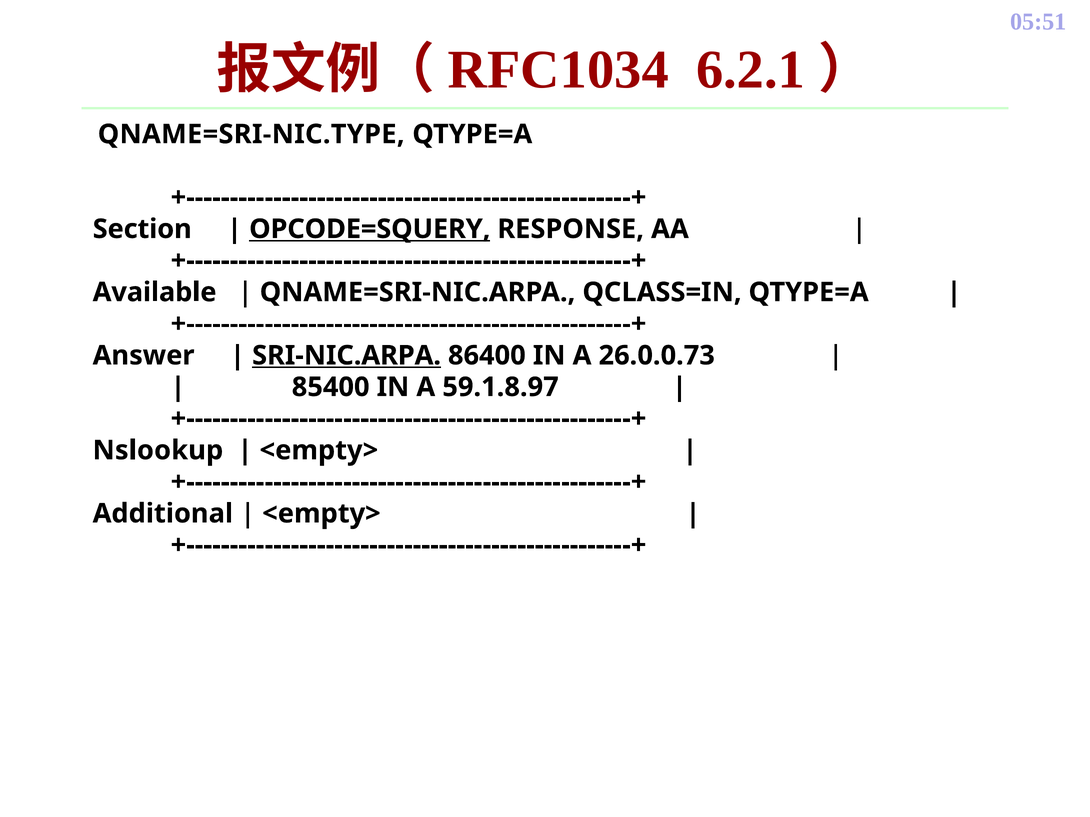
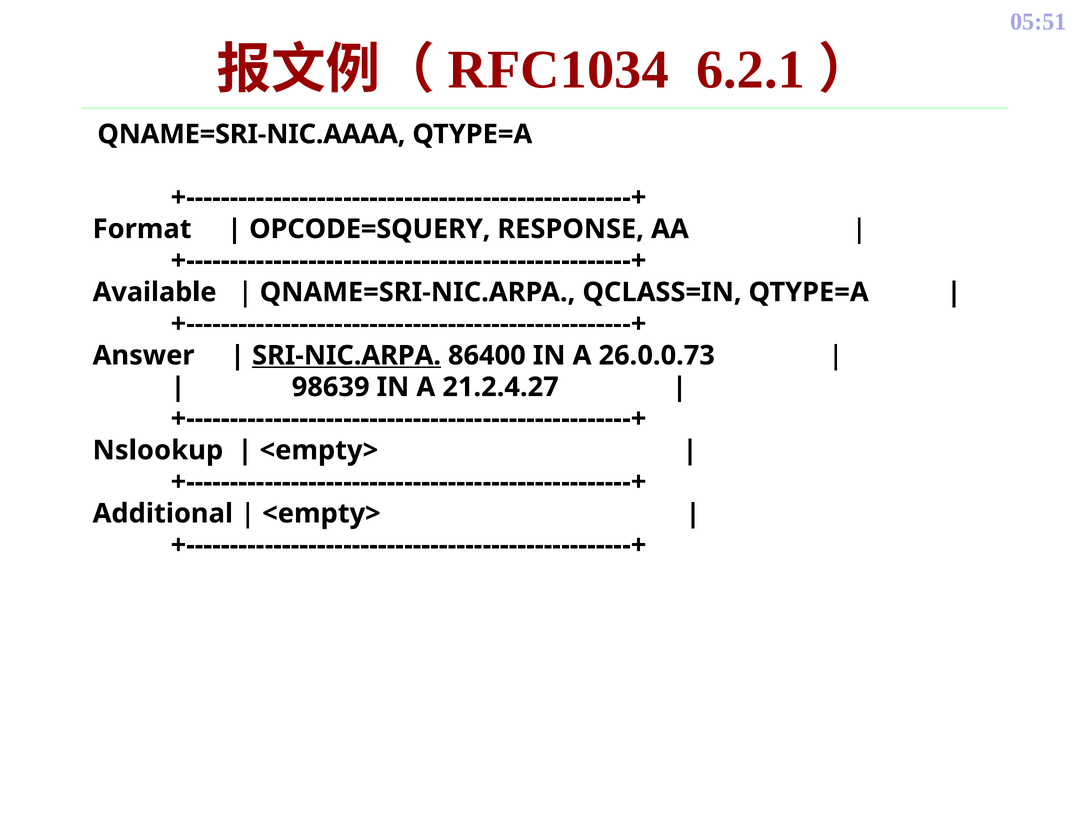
QNAME=SRI-NIC.TYPE: QNAME=SRI-NIC.TYPE -> QNAME=SRI-NIC.AAAA (251, 134)
Section: Section -> Format (142, 229)
OPCODE=SQUERY underline: present -> none (370, 229)
85400: 85400 -> 98639 (331, 387)
59.1.8.97: 59.1.8.97 -> 21.2.4.27 (501, 387)
